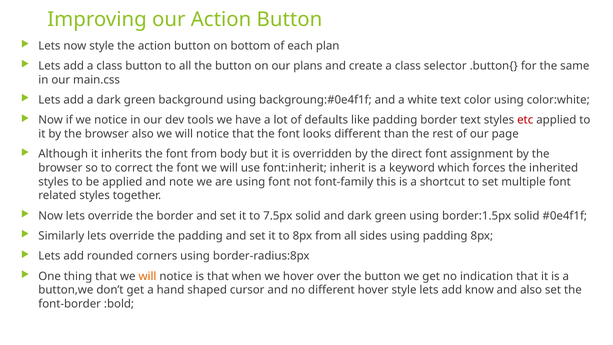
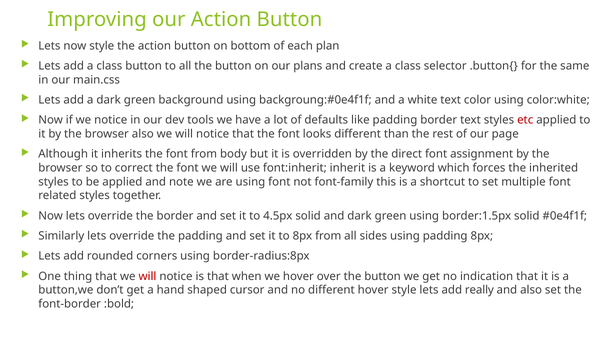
7.5px: 7.5px -> 4.5px (278, 216)
will colour: orange -> red (147, 276)
know: know -> really (479, 290)
